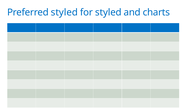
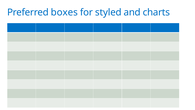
Preferred styled: styled -> boxes (64, 12)
